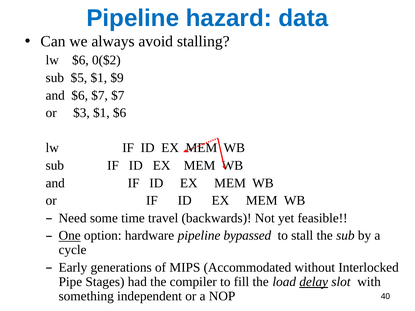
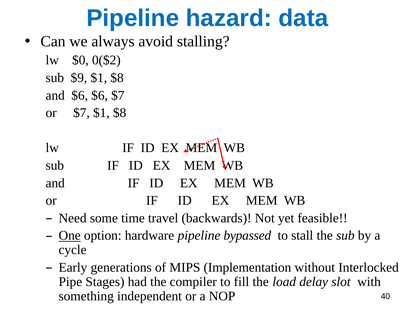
lw $6: $6 -> $0 (80, 60)
$5: $5 -> $9 (79, 78)
$9: $9 -> $8 (117, 78)
$6 $7: $7 -> $6 (100, 95)
or $3: $3 -> $7 (81, 113)
$6: $6 -> $8 (120, 113)
Accommodated: Accommodated -> Implementation (247, 268)
delay underline: present -> none (314, 282)
